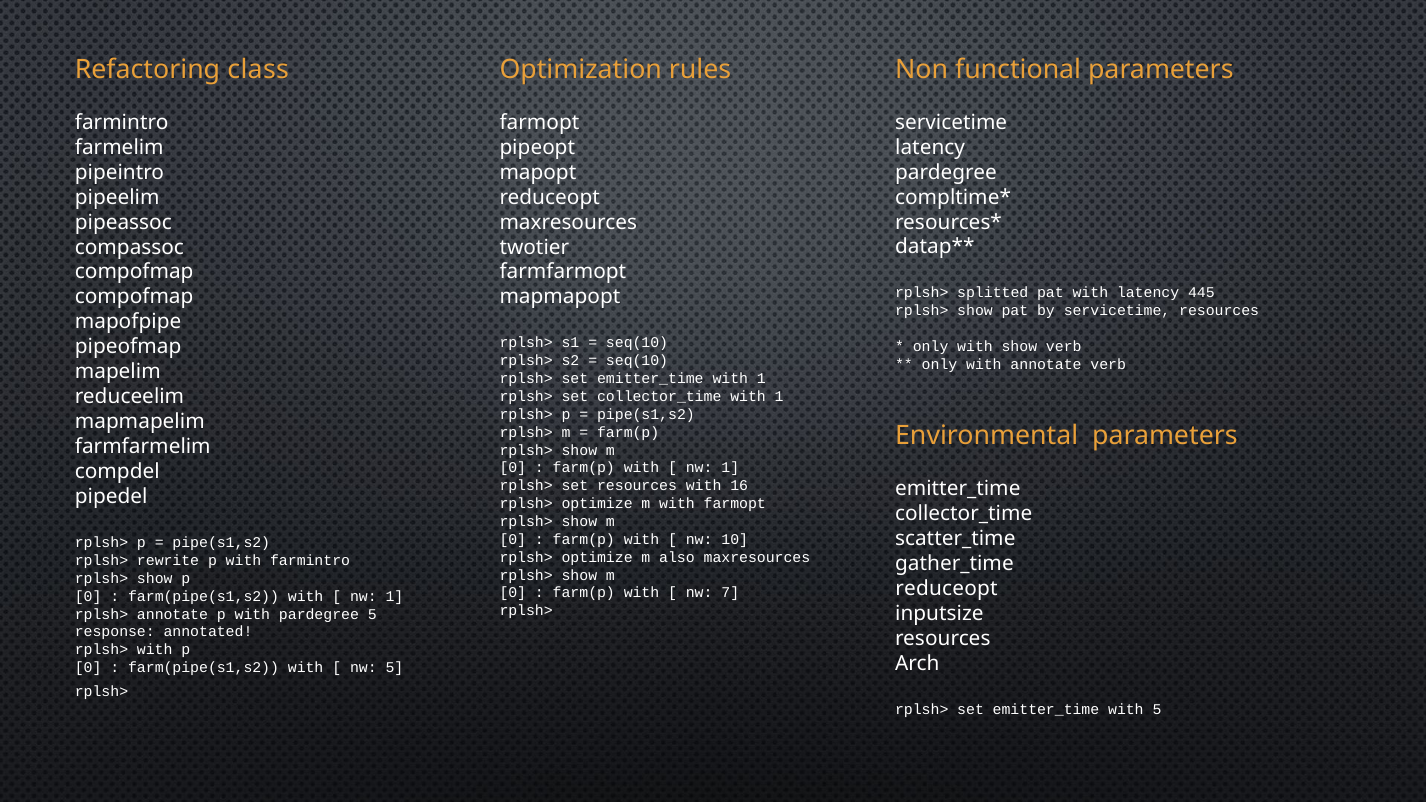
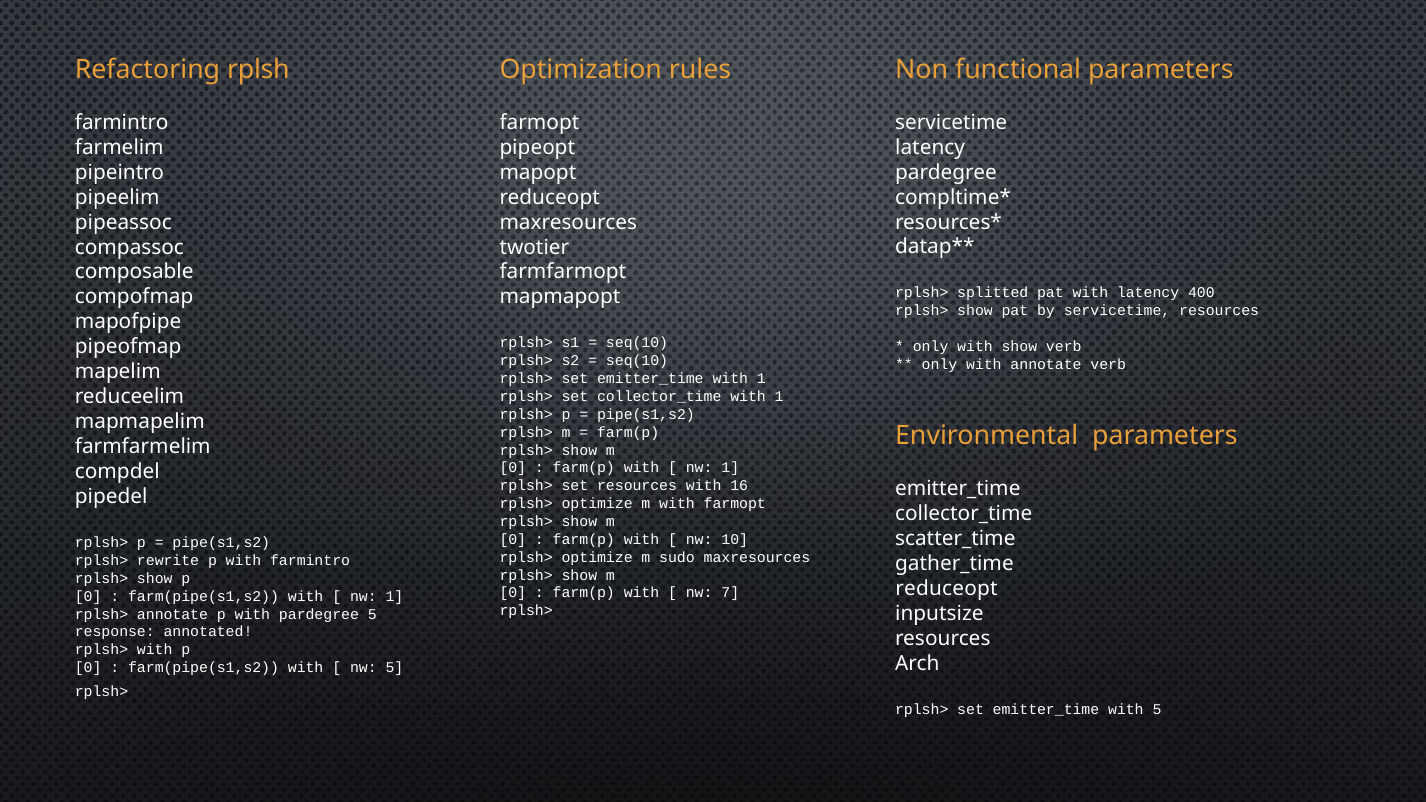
class: class -> rplsh (258, 69)
compofmap: compofmap -> composable (134, 272)
445: 445 -> 400 (1201, 293)
also: also -> sudo (677, 557)
